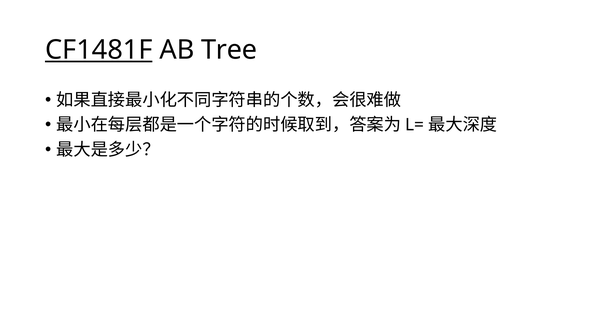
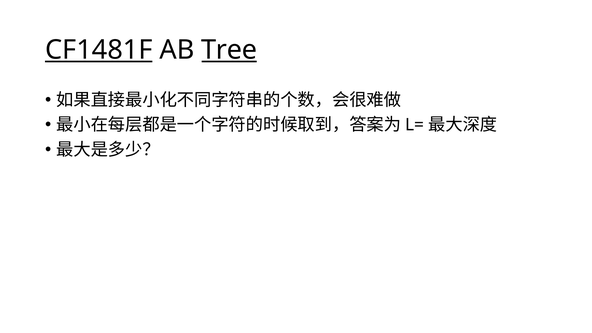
Tree underline: none -> present (229, 50)
